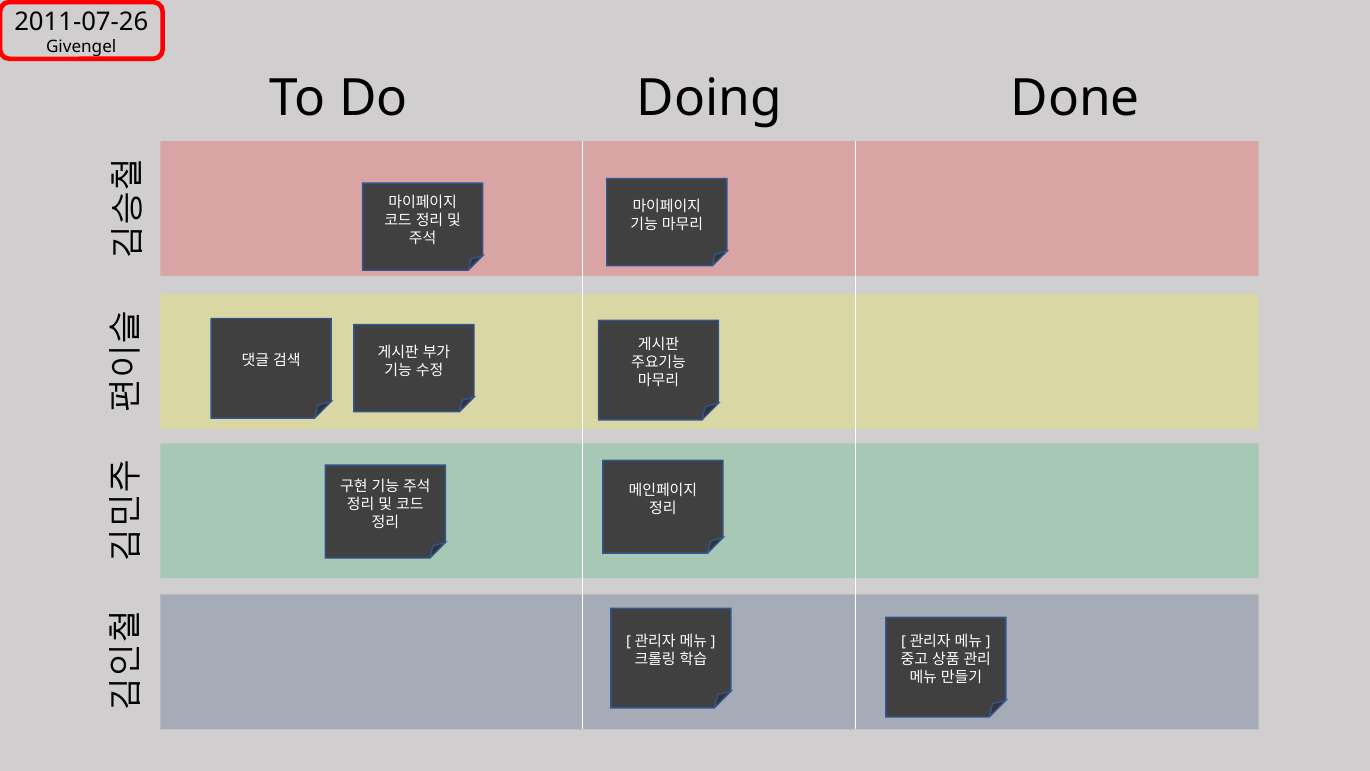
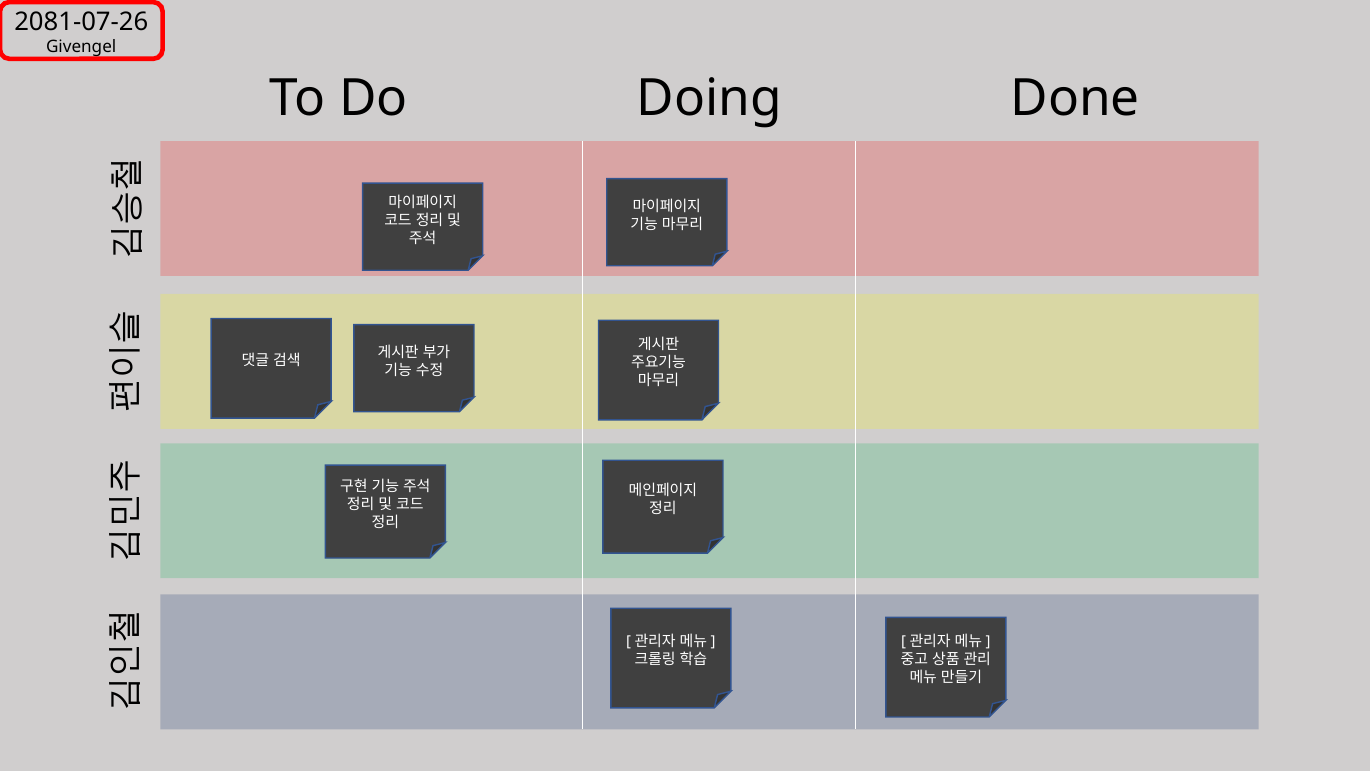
2011-07-26: 2011-07-26 -> 2081-07-26 (81, 22)
